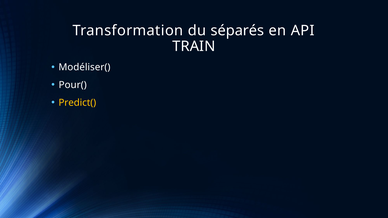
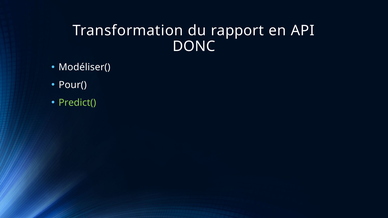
séparés: séparés -> rapport (237, 31)
TRAIN: TRAIN -> DONC (194, 46)
Predict( colour: yellow -> light green (77, 103)
